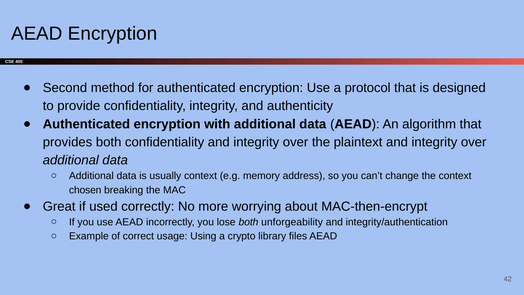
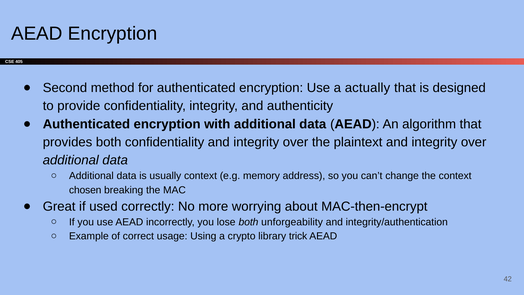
protocol: protocol -> actually (367, 88)
files: files -> trick (298, 236)
